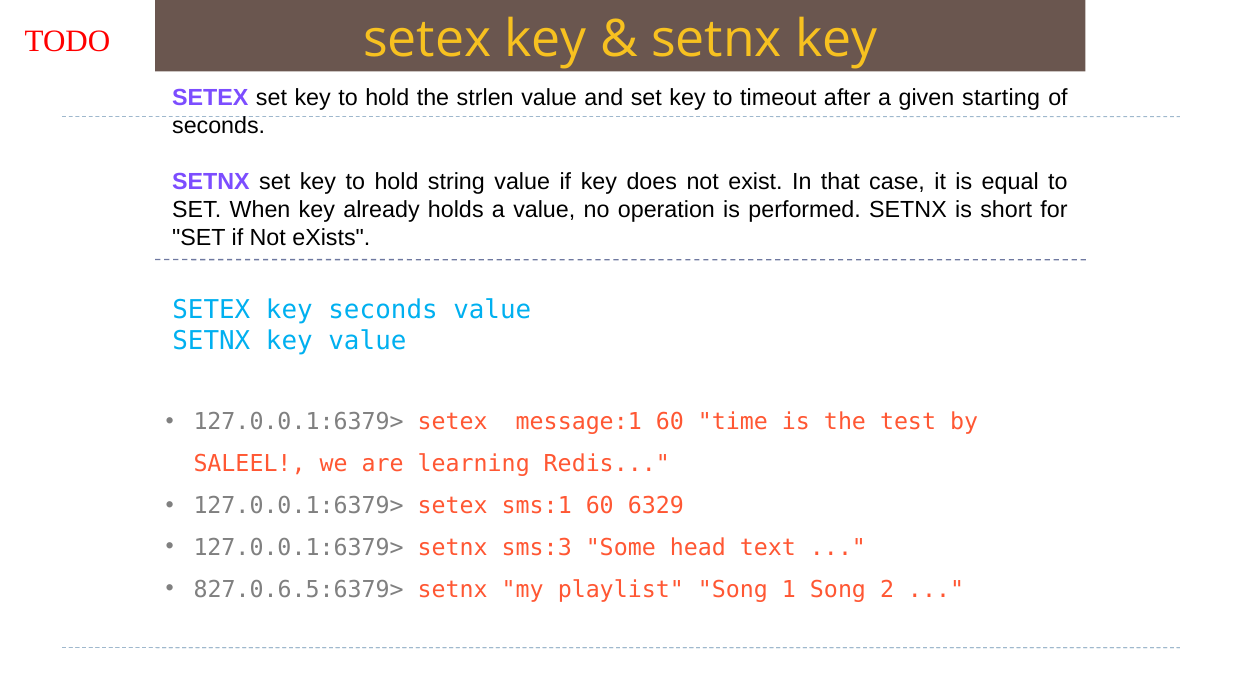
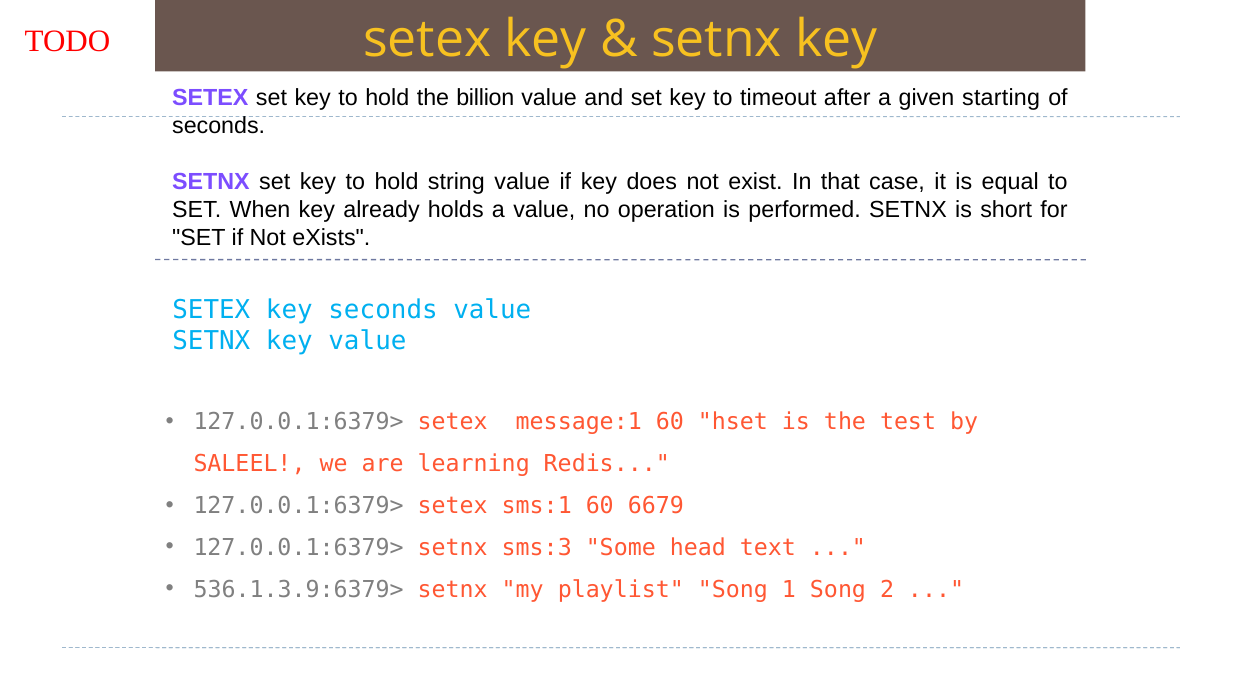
strlen: strlen -> billion (485, 98)
time: time -> hset (733, 421)
6329: 6329 -> 6679 (656, 505)
827.0.6.5:6379>: 827.0.6.5:6379> -> 536.1.3.9:6379> (299, 589)
